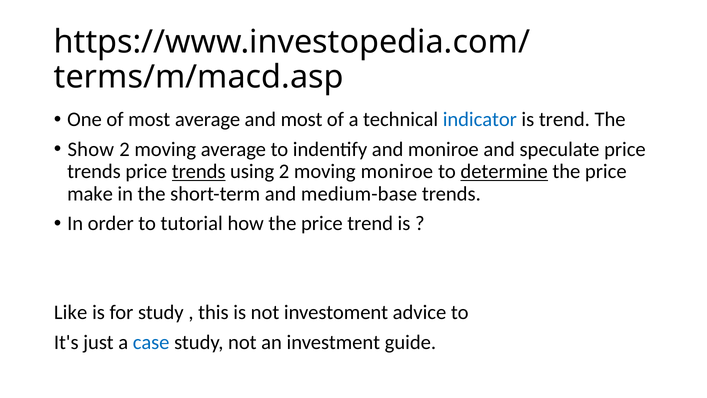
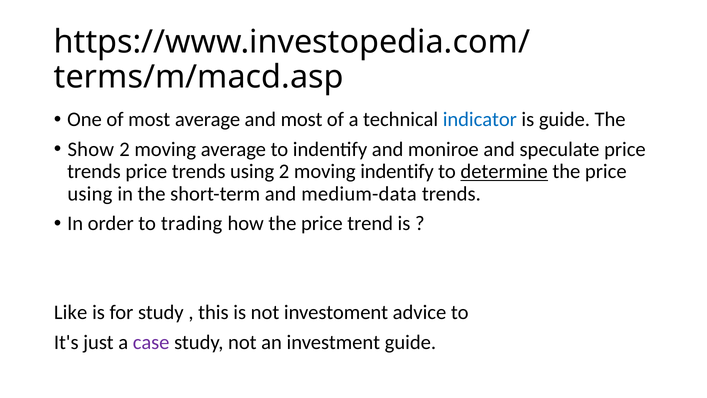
is trend: trend -> guide (564, 120)
trends underline: present -> none (199, 171)
moving moniroe: moniroe -> indentify (397, 171)
make: make -> using (90, 194)
medium-base: medium-base -> medium-data (359, 194)
tutorial: tutorial -> trading (192, 223)
case colour: blue -> purple (151, 342)
